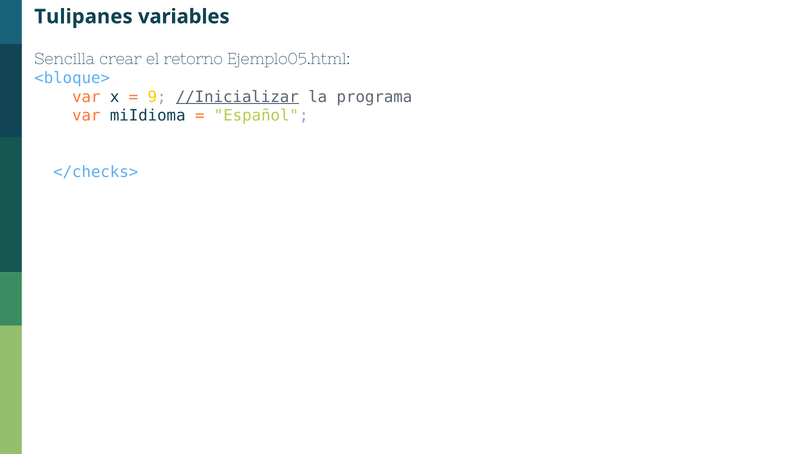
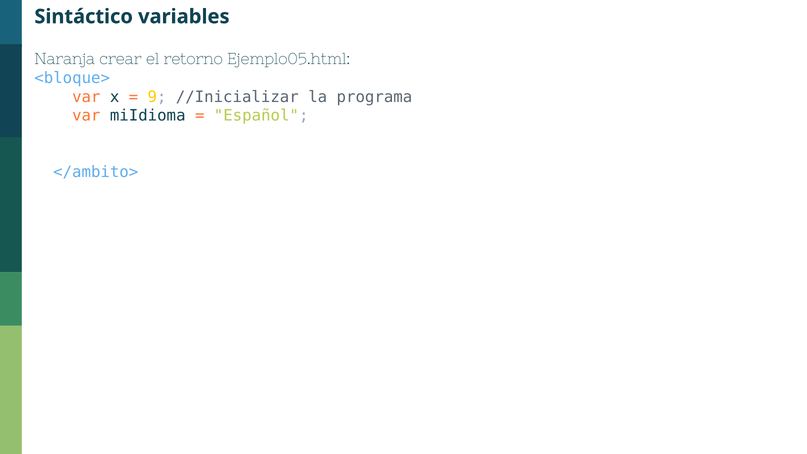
Tulipanes: Tulipanes -> Sintáctico (84, 17)
Sencilla: Sencilla -> Naranja (65, 59)
//Inicializar underline: present -> none (237, 97)
</checks>: </checks> -> </ambito> (96, 172)
